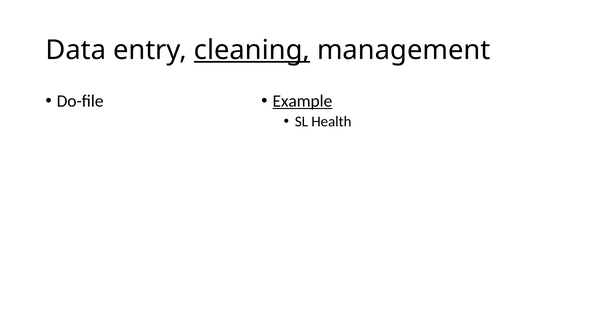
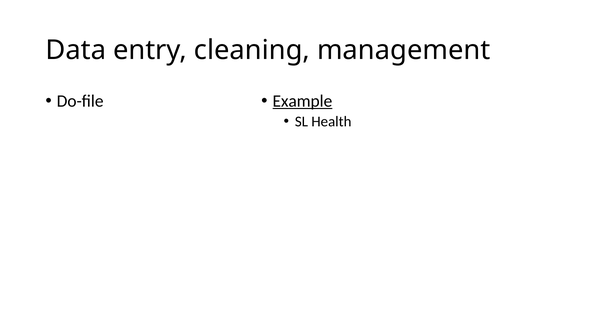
cleaning underline: present -> none (252, 50)
